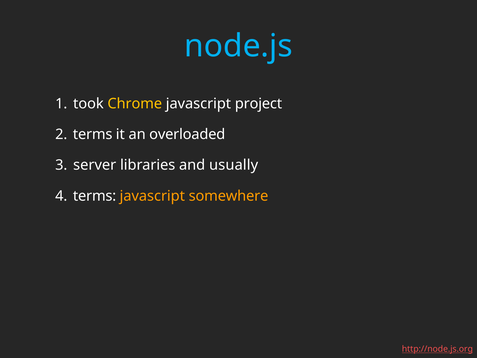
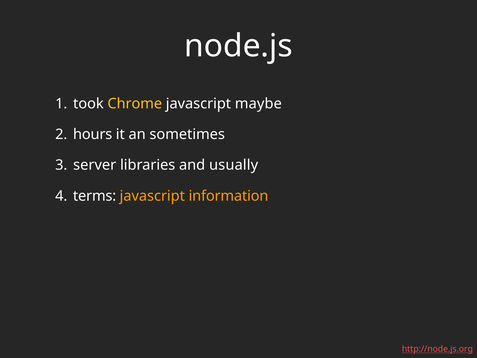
node.js colour: light blue -> white (238, 46)
project: project -> maybe (258, 104)
terms: terms -> hours (93, 134)
overloaded: overloaded -> sometimes (187, 134)
somewhere: somewhere -> information (229, 196)
